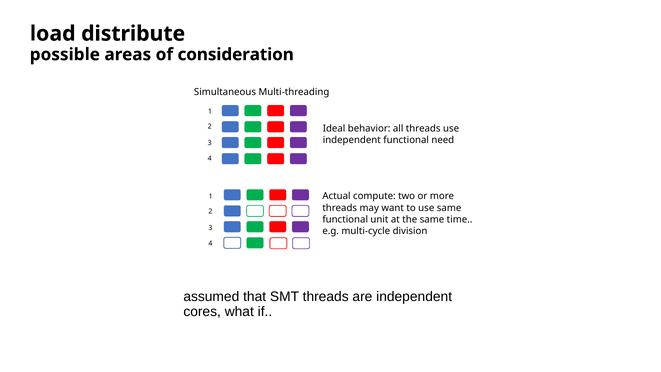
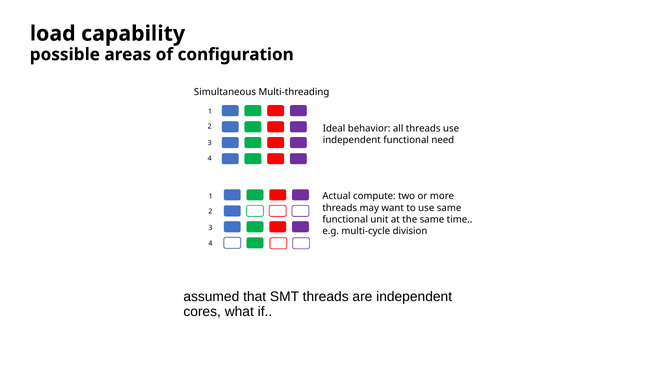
distribute: distribute -> capability (133, 34)
consideration: consideration -> configuration (236, 55)
